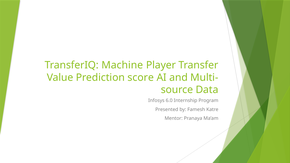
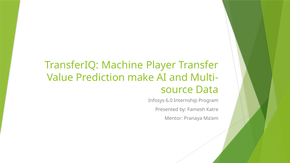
score: score -> make (141, 78)
